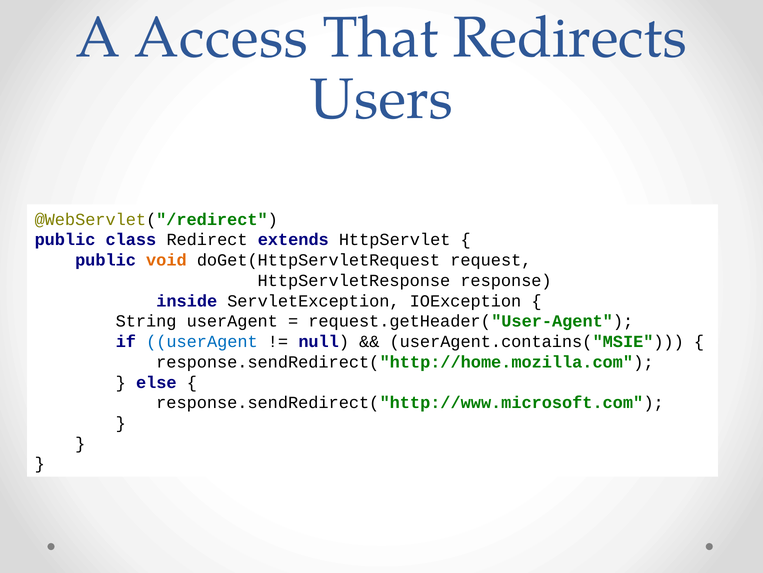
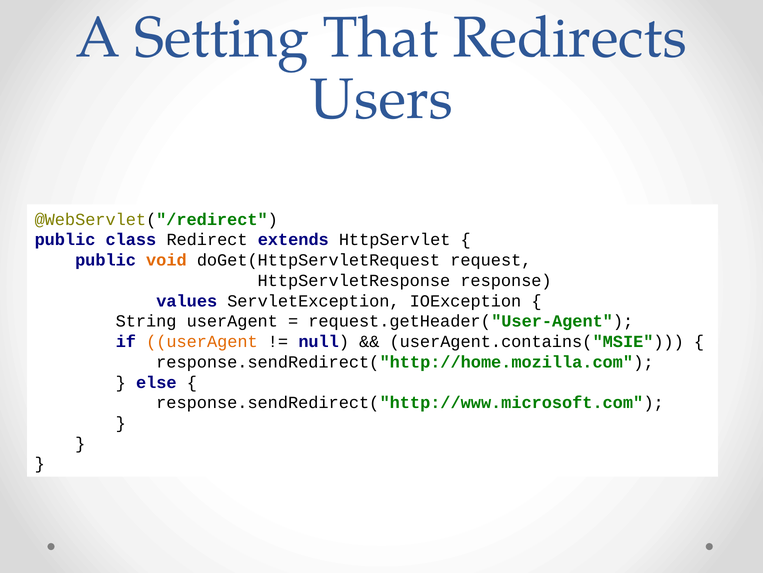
Access: Access -> Setting (222, 38)
inside: inside -> values (187, 301)
userAgent colour: blue -> orange (202, 341)
